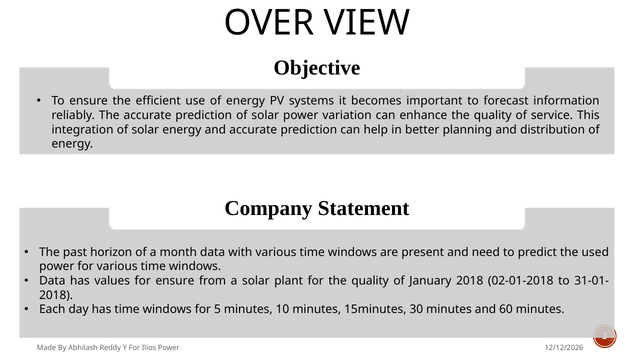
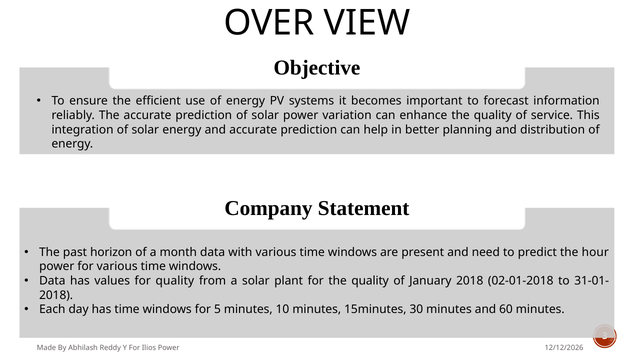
used: used -> hour (595, 252)
for ensure: ensure -> quality (175, 281)
